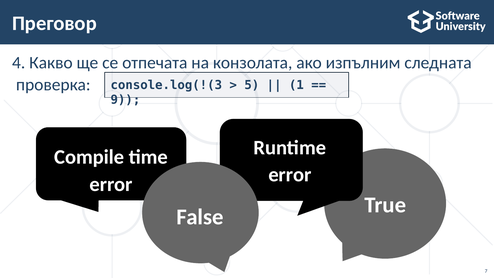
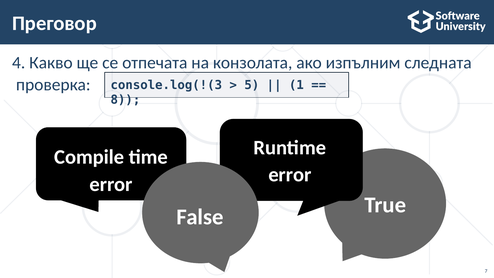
9: 9 -> 8 (125, 100)
